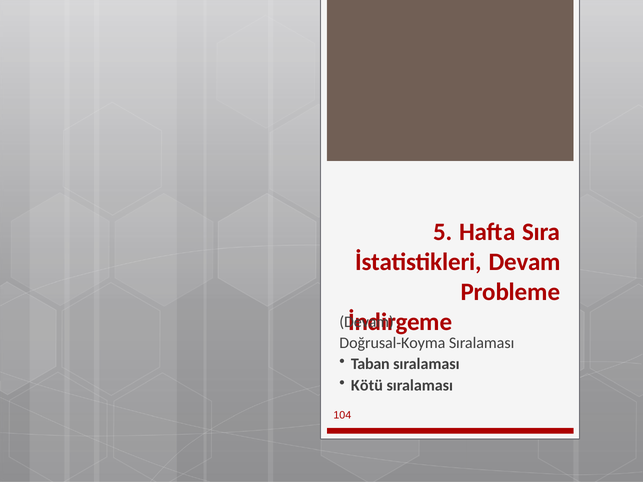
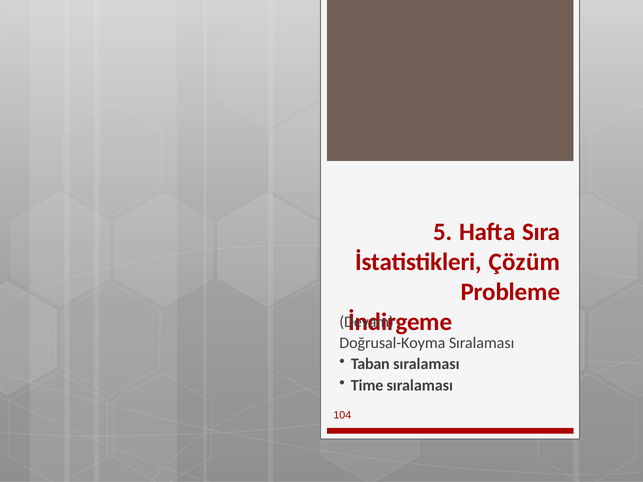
İstatistikleri Devam: Devam -> Çözüm (524, 262)
Kötü: Kötü -> Time (367, 386)
